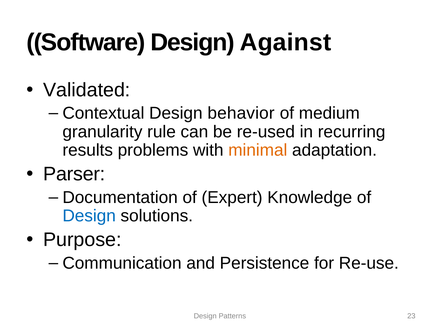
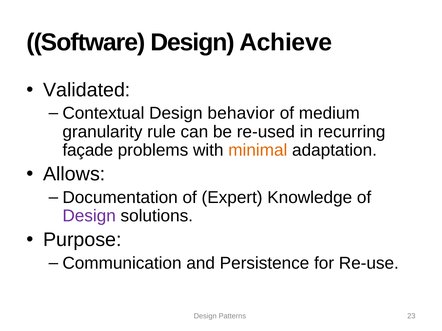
Against: Against -> Achieve (286, 43)
results: results -> façade (88, 151)
Parser: Parser -> Allows (74, 174)
Design colour: blue -> purple (89, 216)
